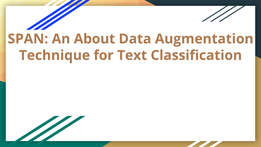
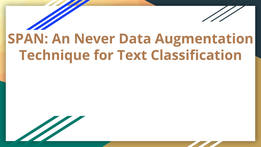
About: About -> Never (94, 39)
